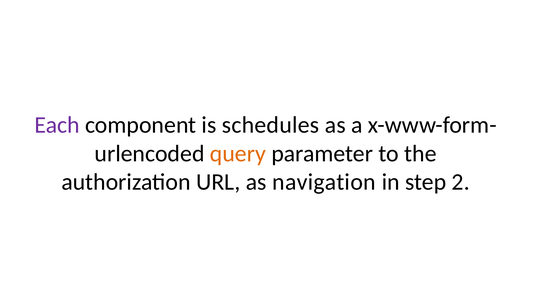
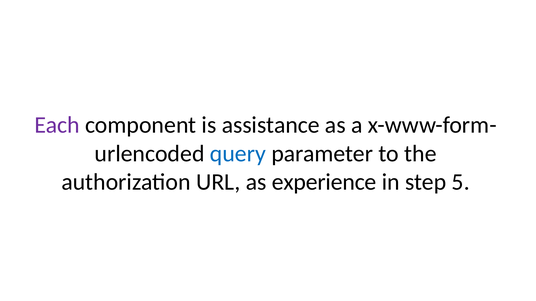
schedules: schedules -> assistance (271, 125)
query colour: orange -> blue (238, 154)
navigation: navigation -> experience (324, 182)
2: 2 -> 5 (461, 182)
